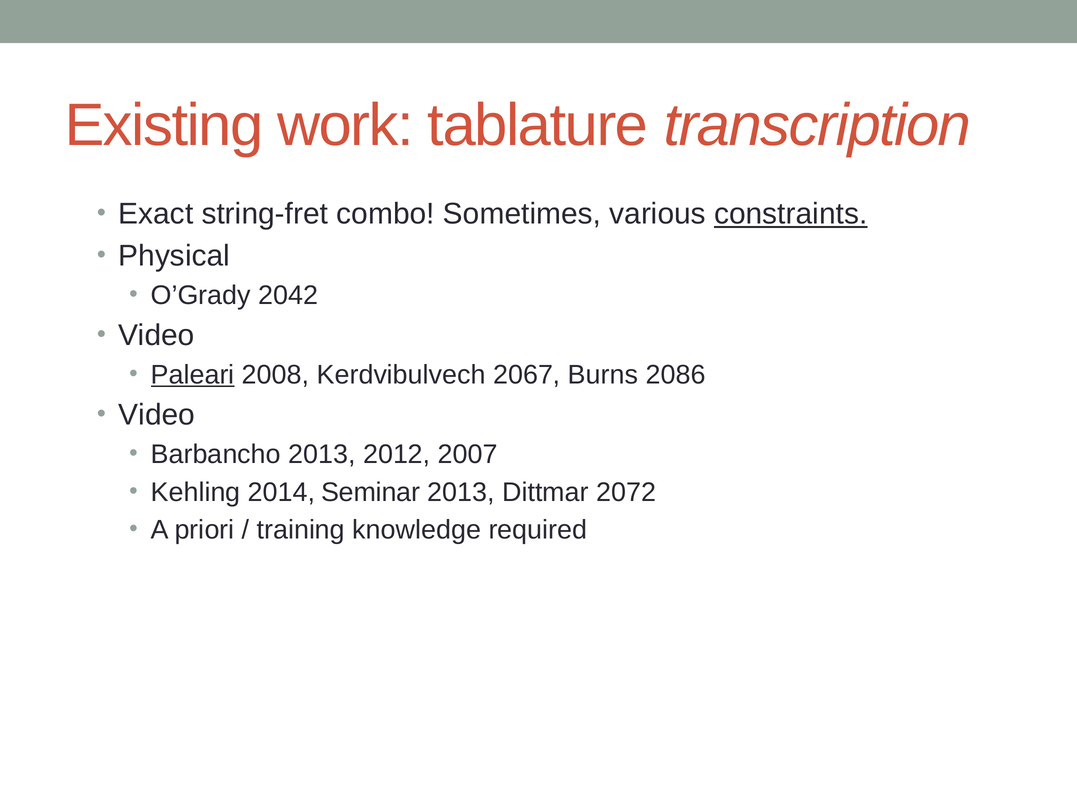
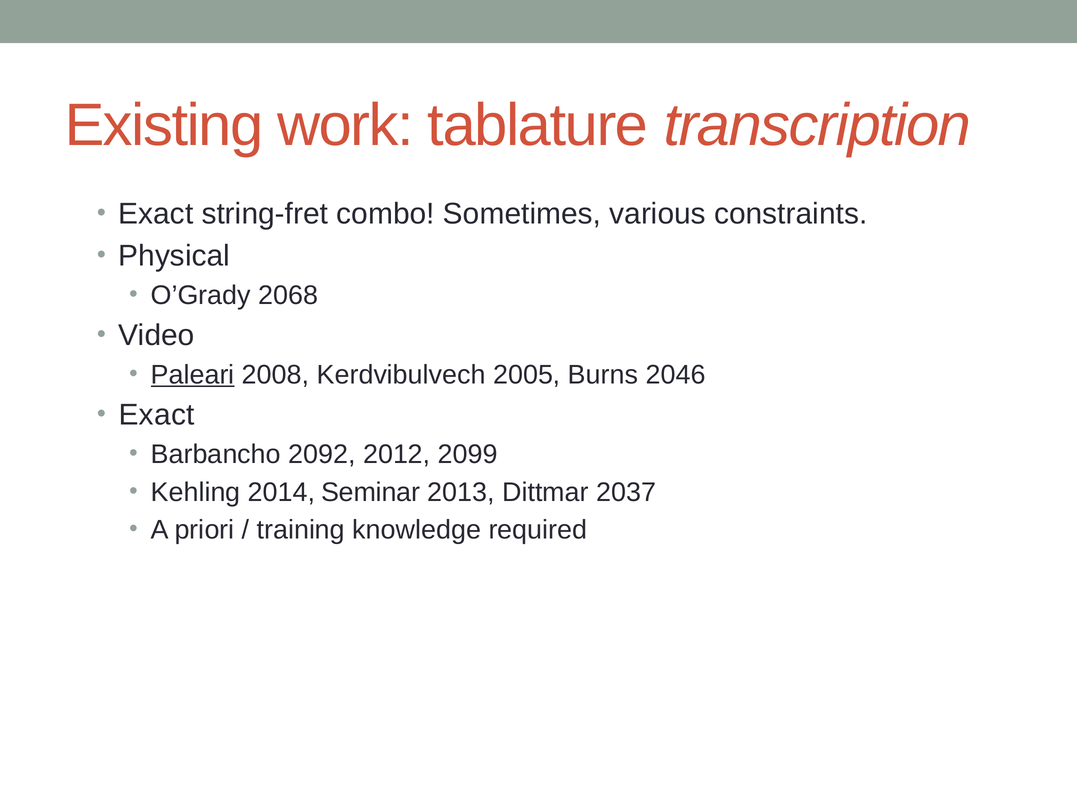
constraints underline: present -> none (791, 214)
2042: 2042 -> 2068 (288, 295)
2067: 2067 -> 2005 (527, 375)
2086: 2086 -> 2046 (676, 375)
Video: Video -> Exact (157, 415)
Barbancho 2013: 2013 -> 2092 (322, 454)
2007: 2007 -> 2099 (468, 454)
2072: 2072 -> 2037 (626, 492)
